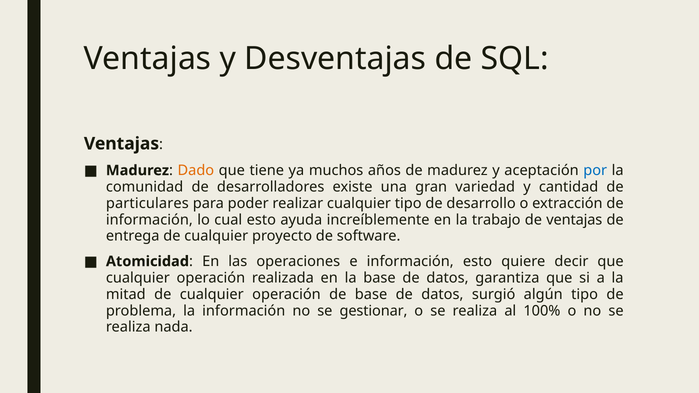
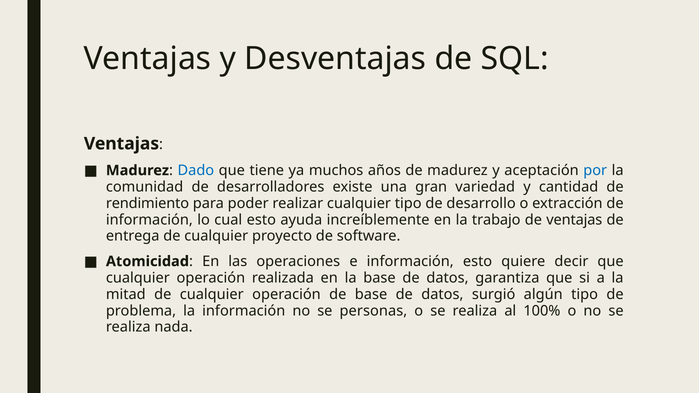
Dado colour: orange -> blue (196, 171)
particulares: particulares -> rendimiento (147, 203)
gestionar: gestionar -> personas (373, 311)
